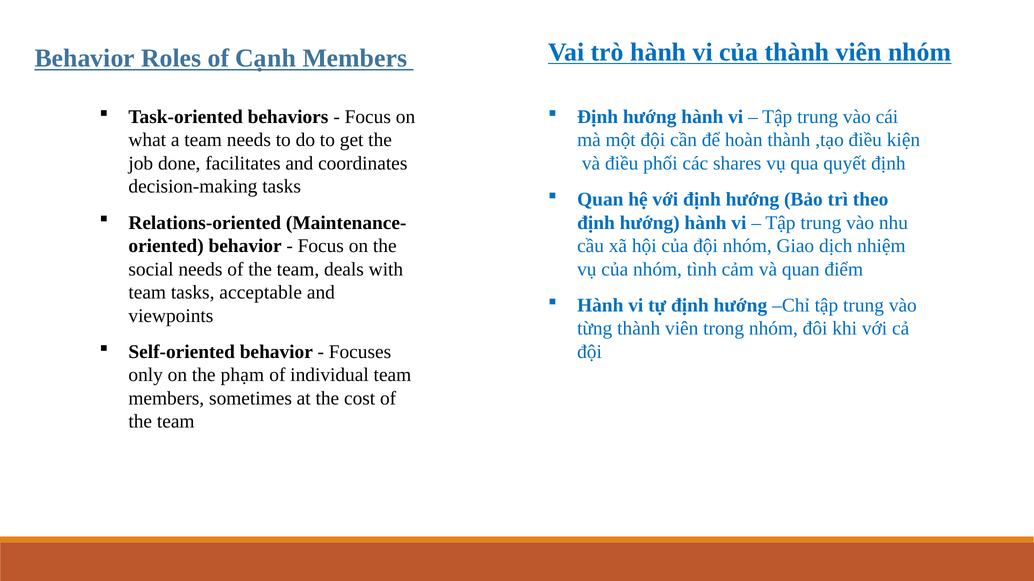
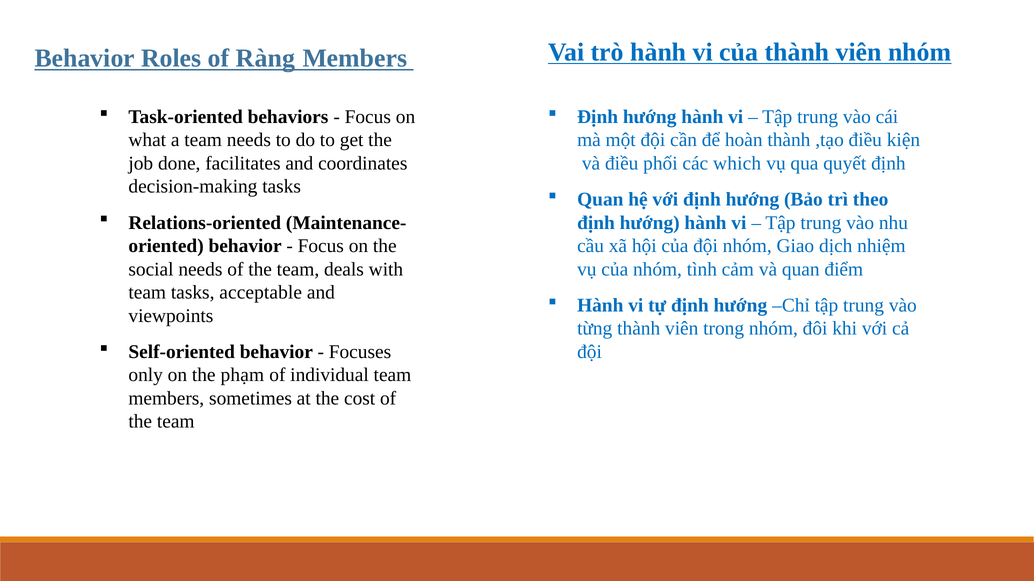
Cạnh: Cạnh -> Ràng (265, 58)
shares: shares -> which (737, 163)
